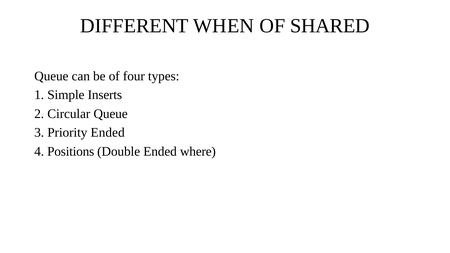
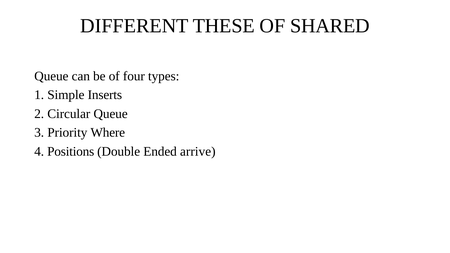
WHEN: WHEN -> THESE (224, 26)
Priority Ended: Ended -> Where (108, 133)
where: where -> arrive (198, 152)
